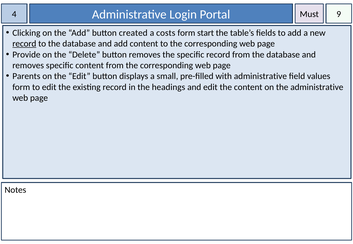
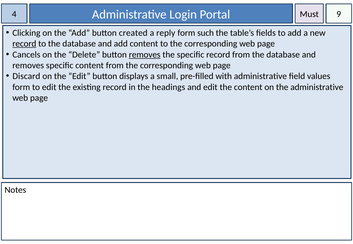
costs: costs -> reply (166, 33)
start: start -> such (206, 33)
Provide: Provide -> Cancels (26, 55)
removes underline: none -> present (145, 55)
Parents: Parents -> Discard (26, 76)
